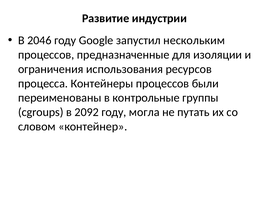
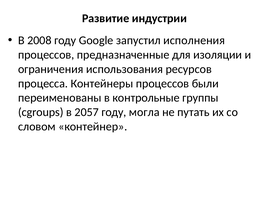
2046: 2046 -> 2008 (39, 40)
нескольким: нескольким -> исполнения (194, 40)
2092: 2092 -> 2057 (87, 112)
